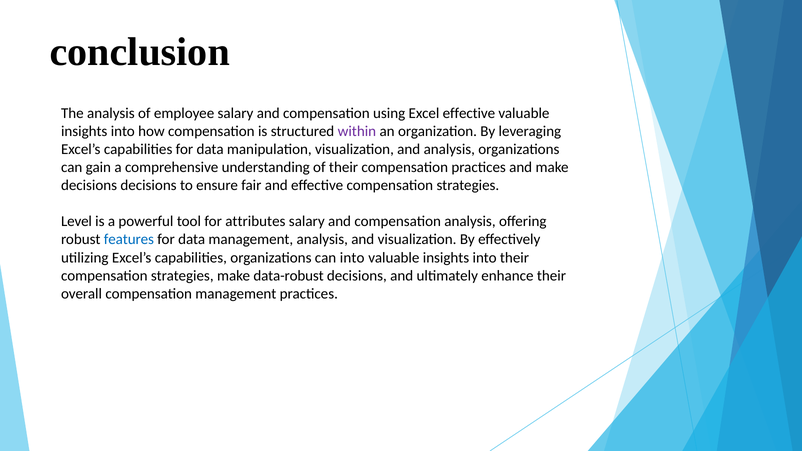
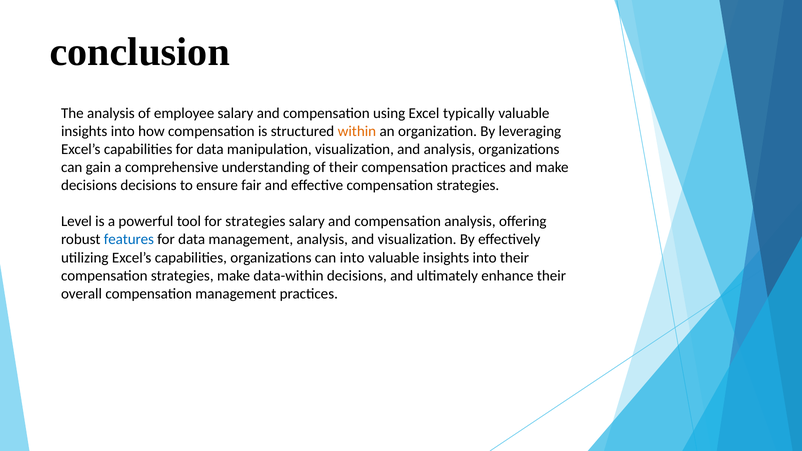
Excel effective: effective -> typically (469, 113)
within colour: purple -> orange (357, 131)
for attributes: attributes -> strategies (255, 222)
data-robust: data-robust -> data-within (289, 276)
